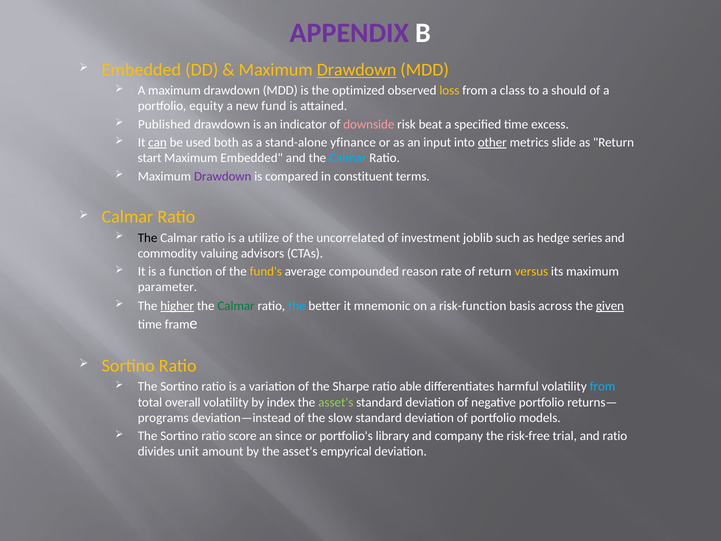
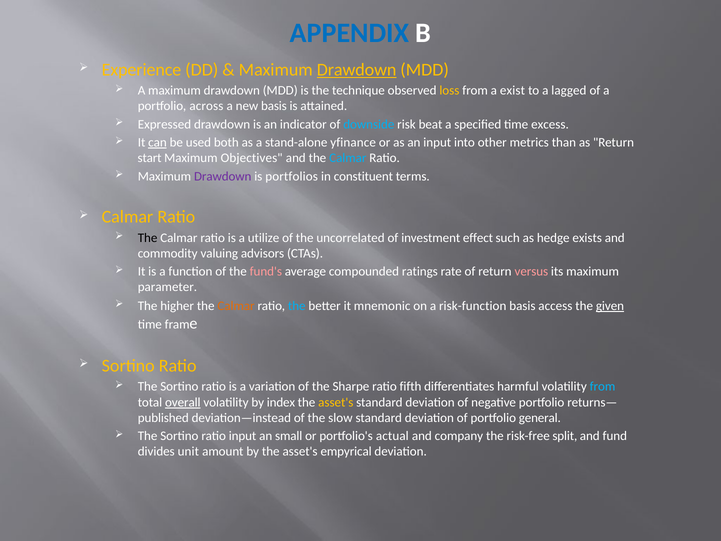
APPENDIX colour: purple -> blue (350, 33)
Embedded: Embedded -> Experience (141, 70)
optimized: optimized -> technique (358, 91)
class: class -> exist (512, 91)
should: should -> lagged (569, 91)
equity: equity -> across (206, 106)
new fund: fund -> basis (274, 106)
Published: Published -> Expressed (164, 124)
downside colour: pink -> light blue (369, 124)
other underline: present -> none (492, 142)
slide: slide -> than (564, 142)
Maximum Embedded: Embedded -> Objectives (252, 158)
compared: compared -> portfolios (292, 176)
joblib: joblib -> effect (478, 238)
series: series -> exists (587, 238)
fund's colour: yellow -> pink (266, 271)
reason: reason -> ratings (420, 271)
versus colour: yellow -> pink (531, 271)
higher underline: present -> none (177, 306)
Calmar colour: green -> orange (236, 306)
across: across -> access (555, 306)
able: able -> fifth (410, 387)
overall underline: none -> present (183, 402)
asset's colour: light green -> yellow (336, 402)
programs: programs -> published (163, 418)
models: models -> general (540, 418)
ratio score: score -> input (243, 436)
since: since -> small (289, 436)
library: library -> actual (392, 436)
trial: trial -> split (565, 436)
and ratio: ratio -> fund (615, 436)
